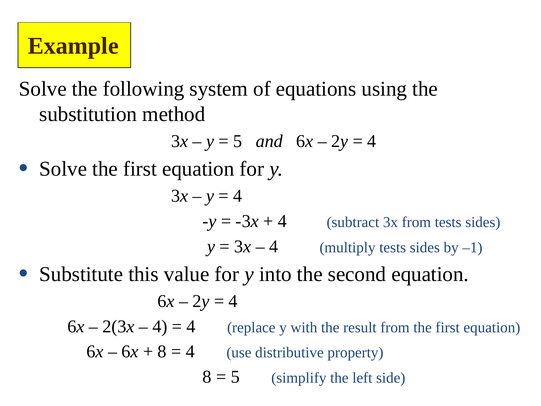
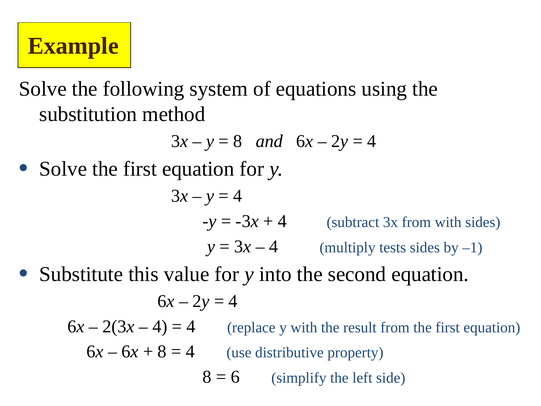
5: 5 -> 8 (238, 141)
from tests: tests -> with (448, 222)
5: 5 -> 6 (235, 377)
